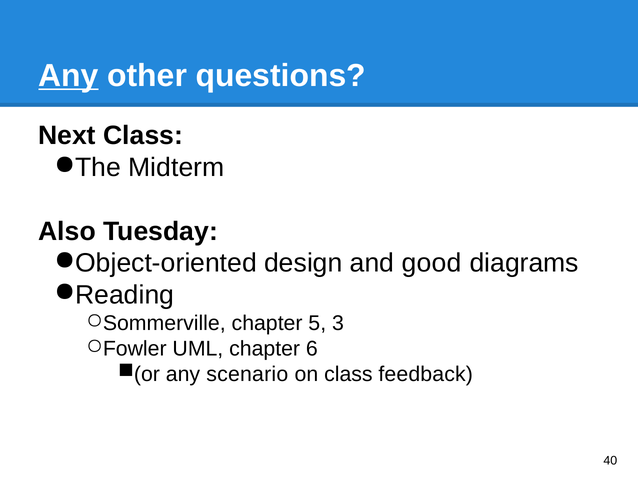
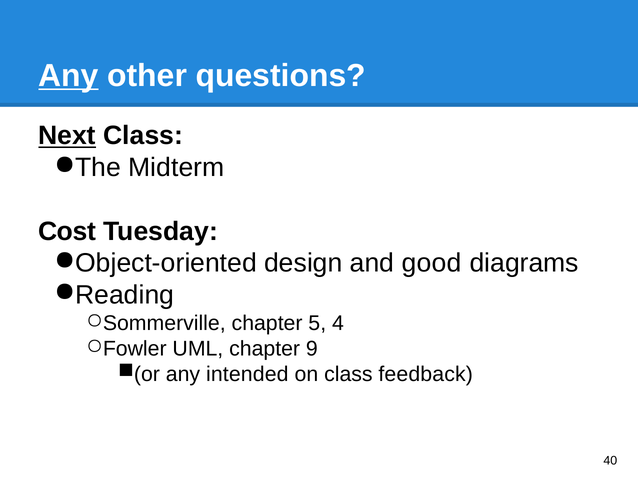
Next underline: none -> present (67, 136)
Also: Also -> Cost (67, 232)
3: 3 -> 4 (338, 324)
6: 6 -> 9 (312, 349)
scenario: scenario -> intended (247, 375)
